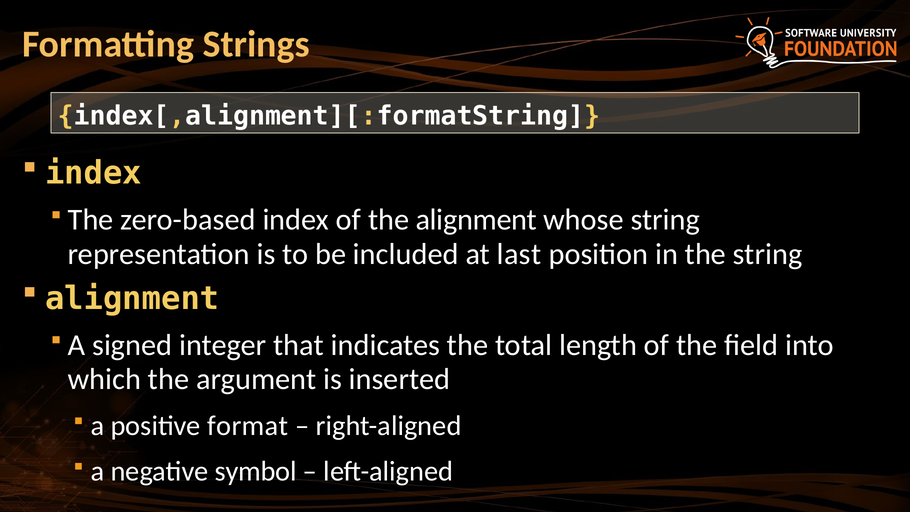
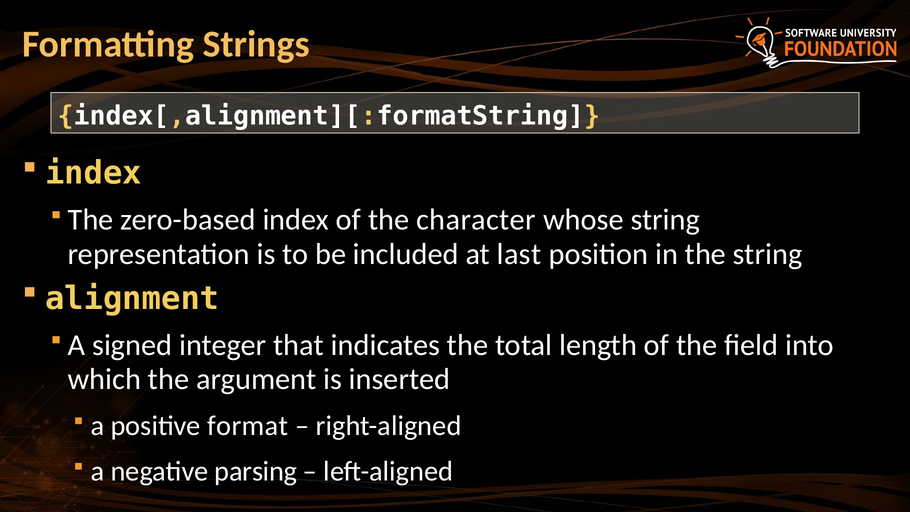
the alignment: alignment -> character (476, 220)
symbol: symbol -> parsing (256, 471)
